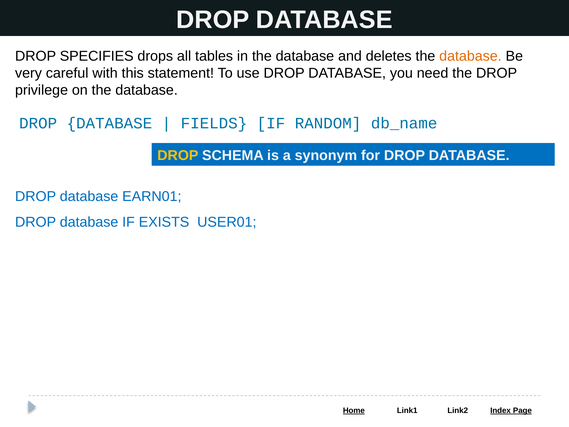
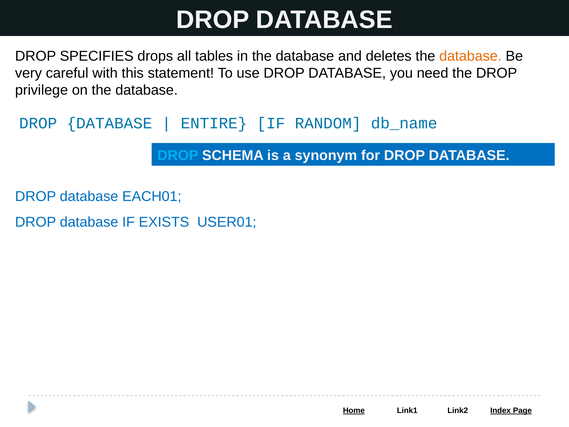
FIELDS: FIELDS -> ENTIRE (214, 123)
DROP colour: yellow -> light blue (178, 155)
EARN01: EARN01 -> EACH01 (152, 196)
